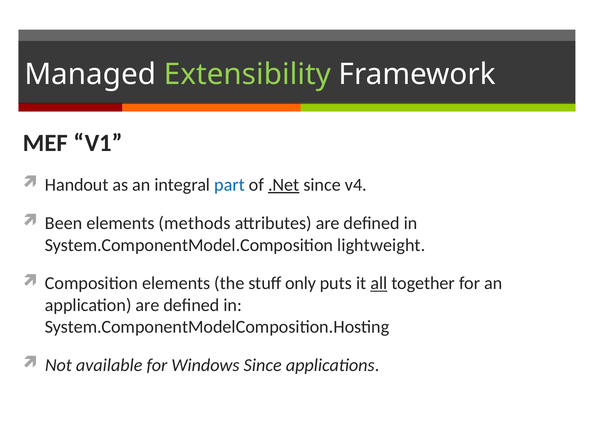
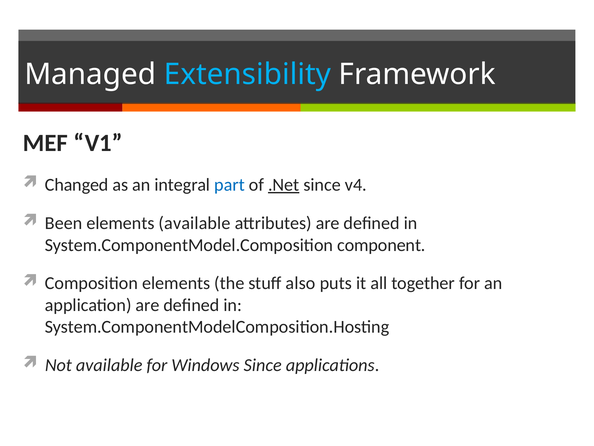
Extensibility colour: light green -> light blue (247, 74)
Handout: Handout -> Changed (77, 185)
elements methods: methods -> available (195, 223)
lightweight: lightweight -> component (381, 245)
only: only -> also (301, 283)
all underline: present -> none (379, 283)
